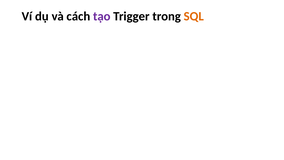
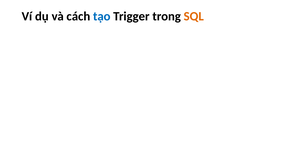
tạo colour: purple -> blue (102, 16)
